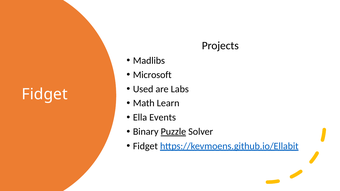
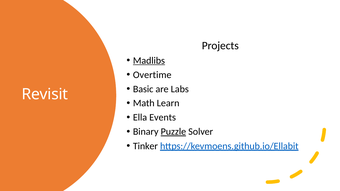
Madlibs underline: none -> present (149, 61)
Microsoft: Microsoft -> Overtime (152, 75)
Used: Used -> Basic (143, 89)
Fidget: Fidget -> Revisit (45, 94)
Fidget: Fidget -> Tinker (145, 146)
